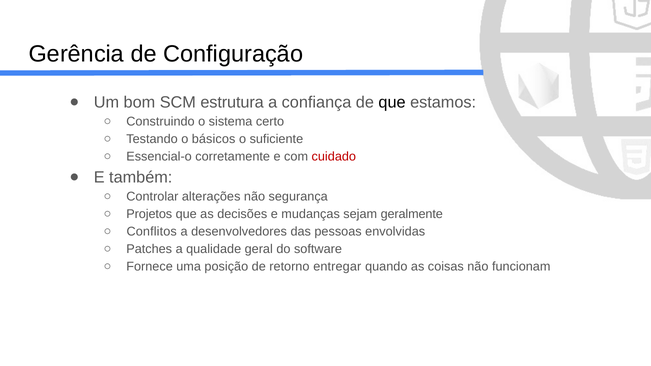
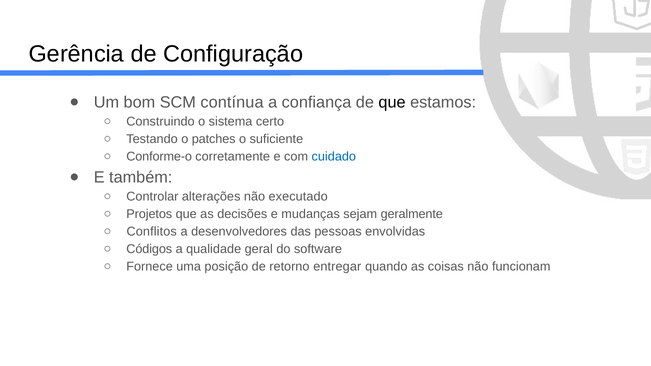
estrutura: estrutura -> contínua (232, 102)
básicos: básicos -> patches (214, 139)
Essencial-o: Essencial-o -> Conforme-o (159, 157)
cuidado colour: red -> blue (334, 157)
segurança: segurança -> executado (298, 197)
Patches: Patches -> Códigos (149, 249)
